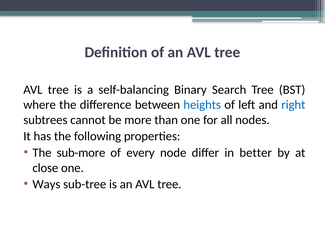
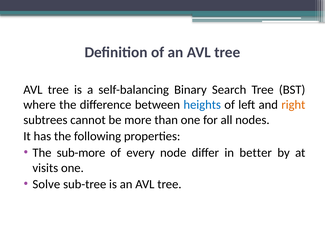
right colour: blue -> orange (293, 105)
close: close -> visits (45, 168)
Ways: Ways -> Solve (46, 185)
